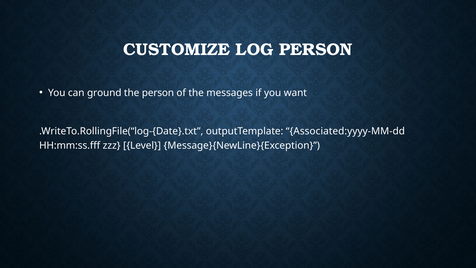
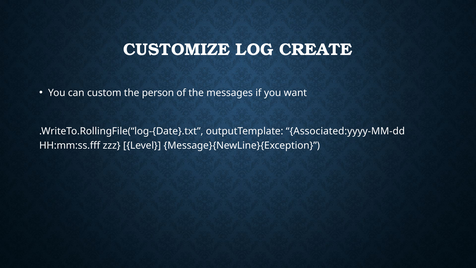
LOG PERSON: PERSON -> CREATE (316, 50)
ground: ground -> custom (104, 93)
